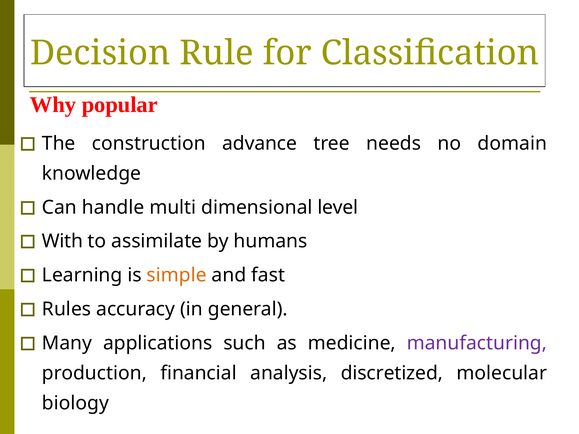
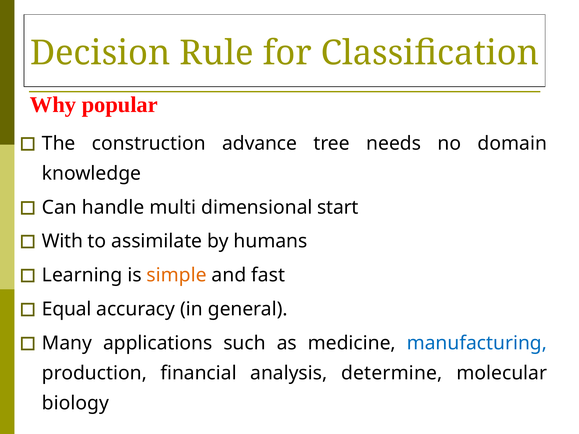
level: level -> start (338, 207)
Rules: Rules -> Equal (67, 309)
manufacturing colour: purple -> blue (477, 343)
discretized: discretized -> determine (392, 373)
